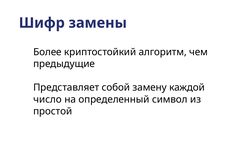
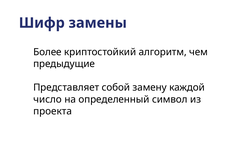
простой: простой -> проекта (53, 111)
